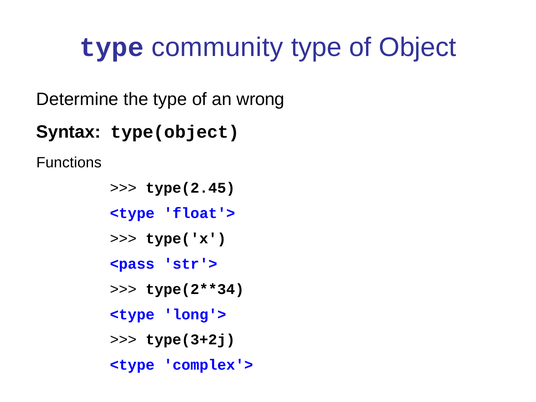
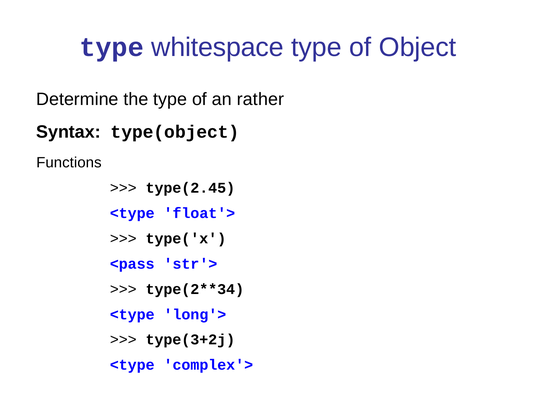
community: community -> whitespace (217, 47)
wrong: wrong -> rather (260, 99)
